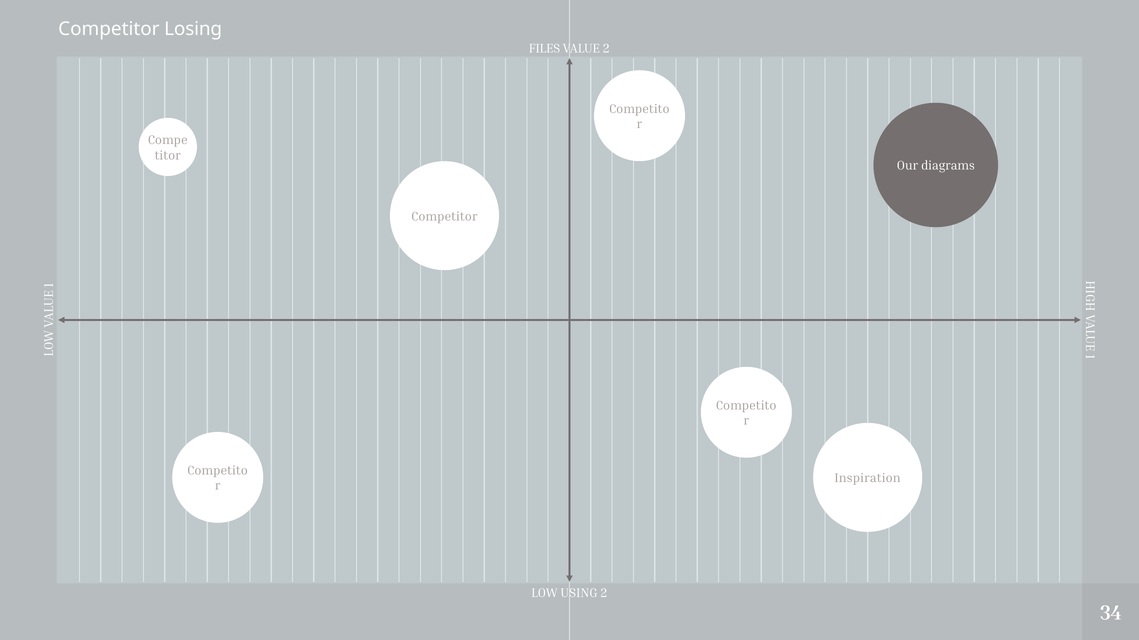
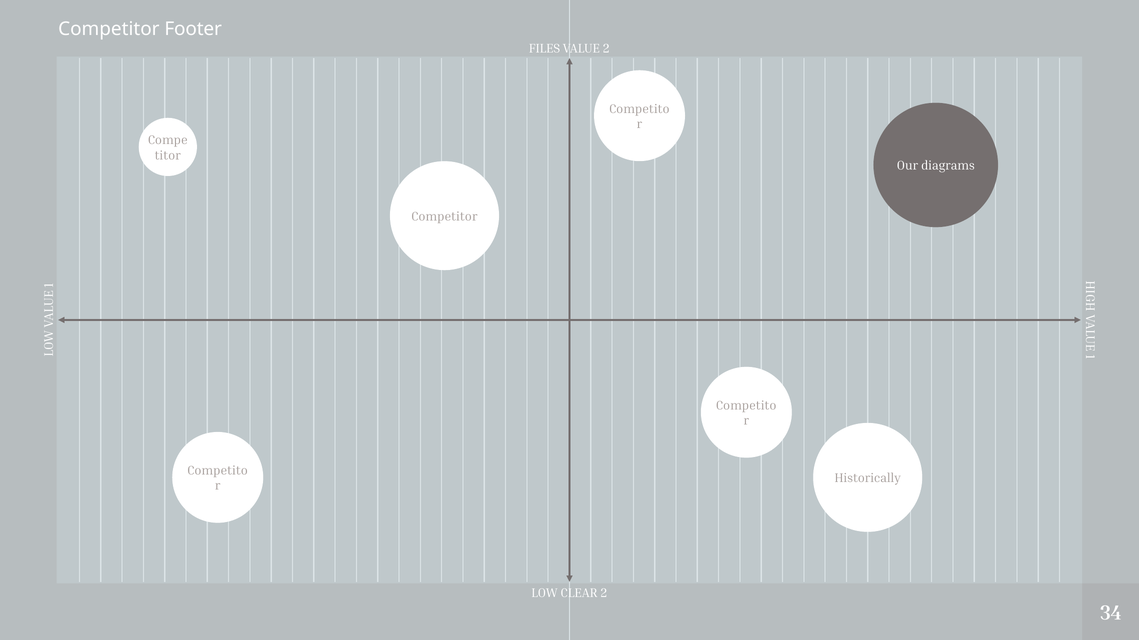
Losing: Losing -> Footer (193, 29)
Inspiration: Inspiration -> Historically (868, 479)
USING: USING -> CLEAR (579, 594)
